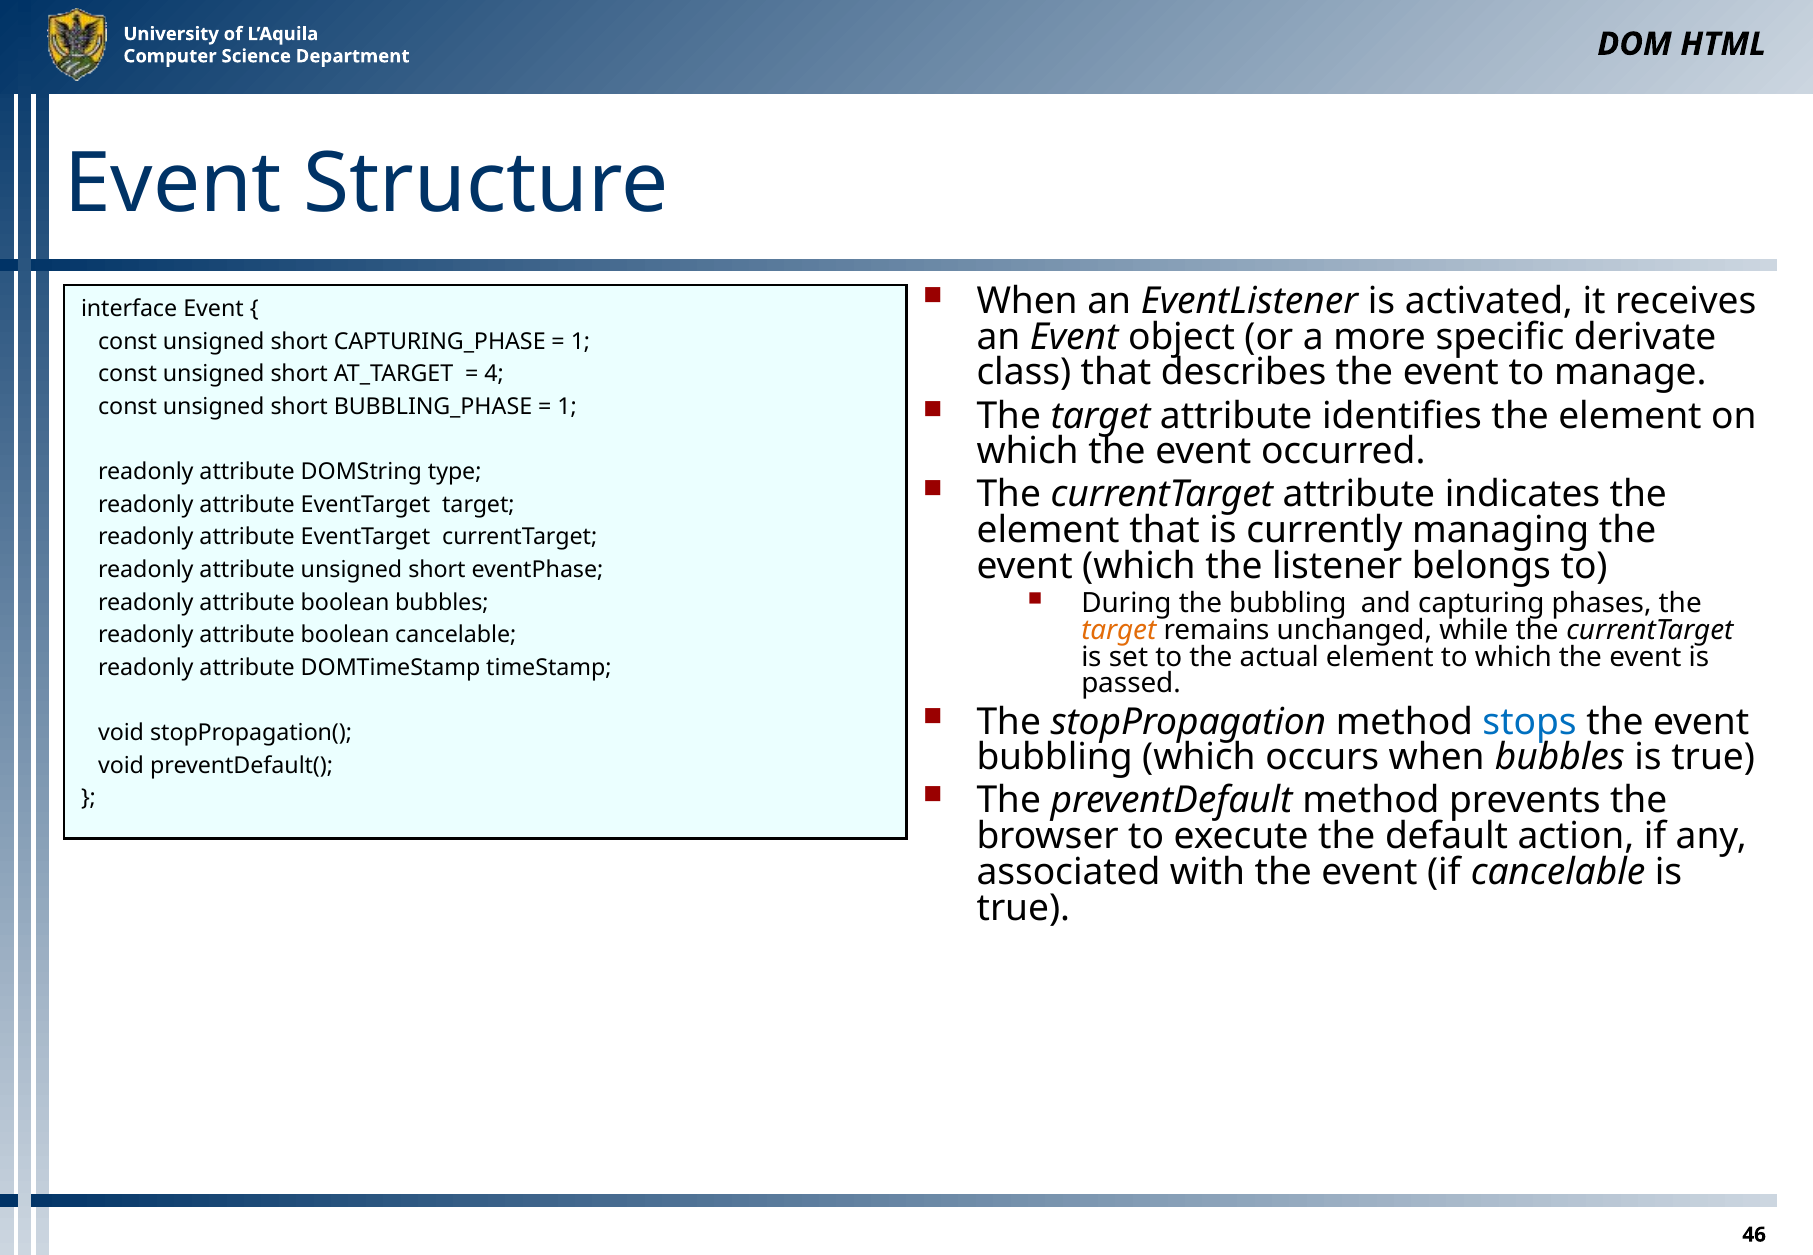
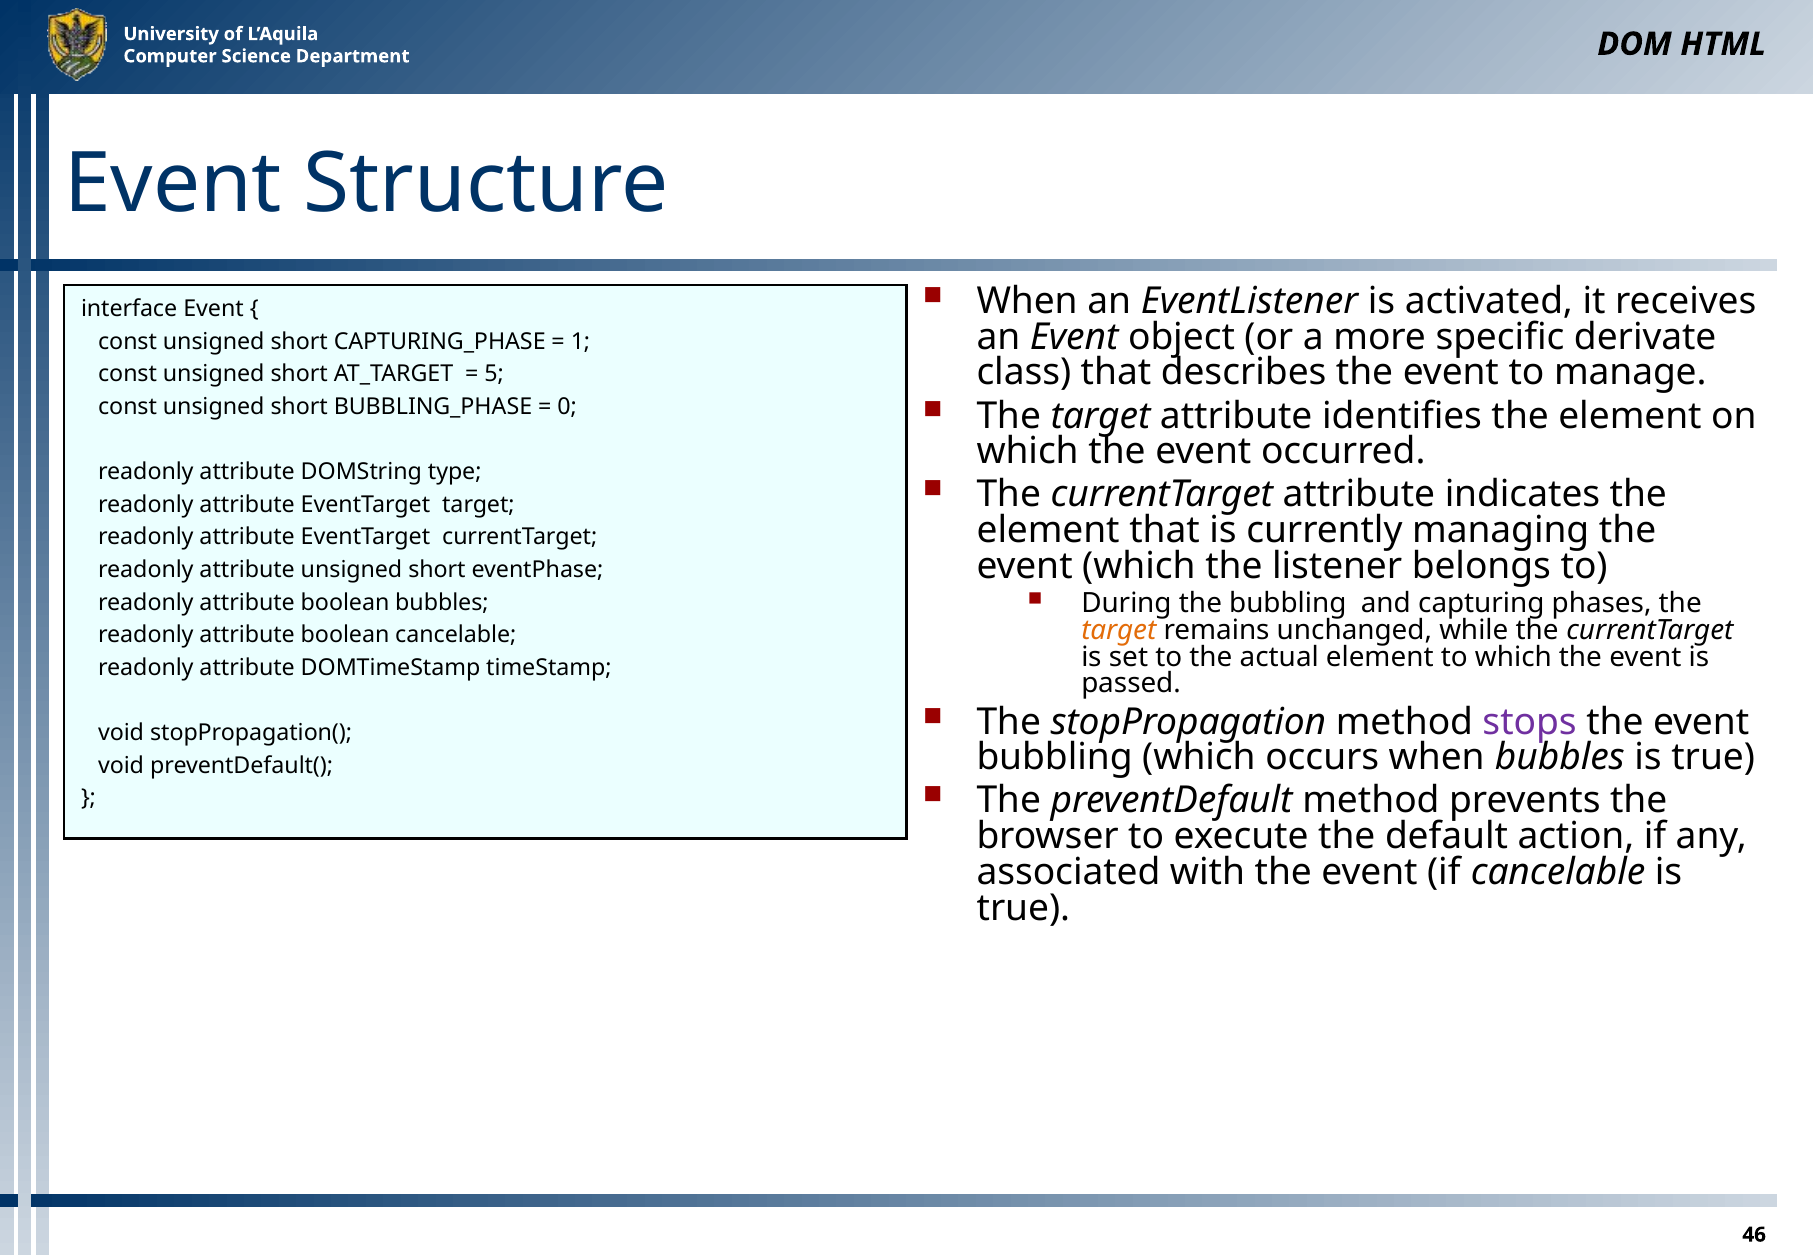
4: 4 -> 5 (494, 374)
1: 1 -> 0 (567, 407)
stops colour: blue -> purple (1530, 722)
